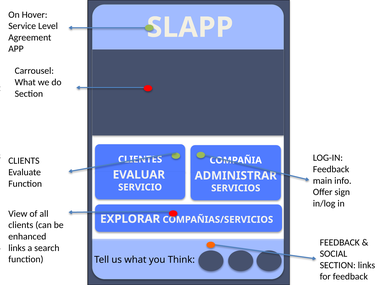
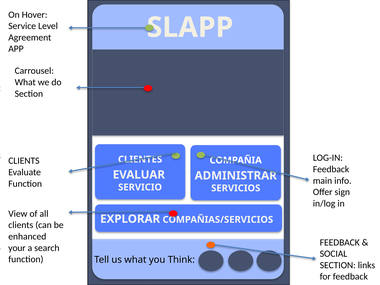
links: links -> your (17, 248)
